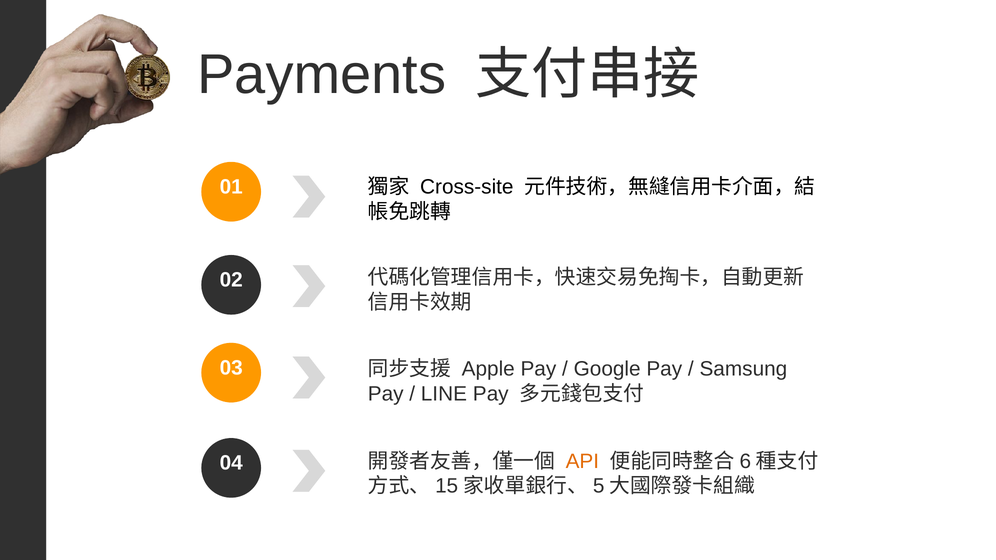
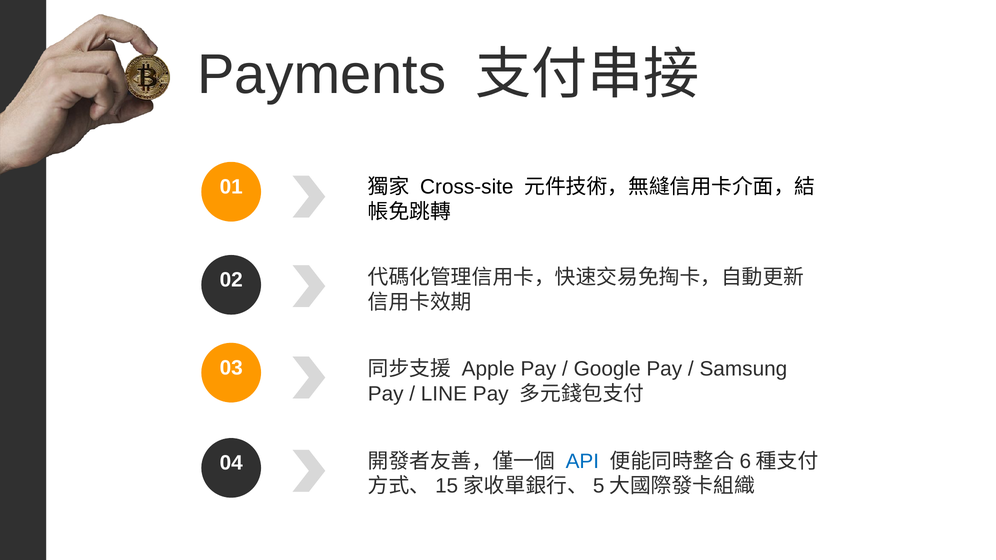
API colour: orange -> blue (582, 461)
